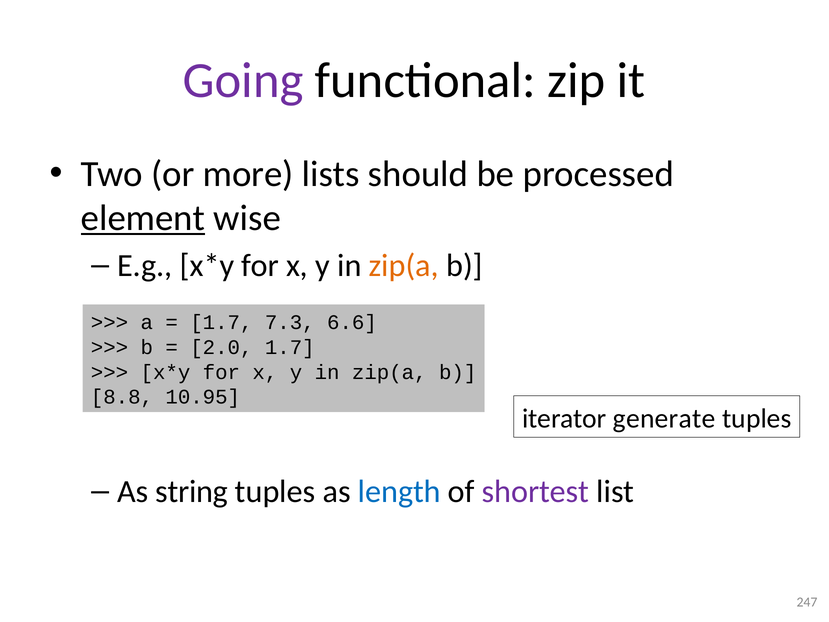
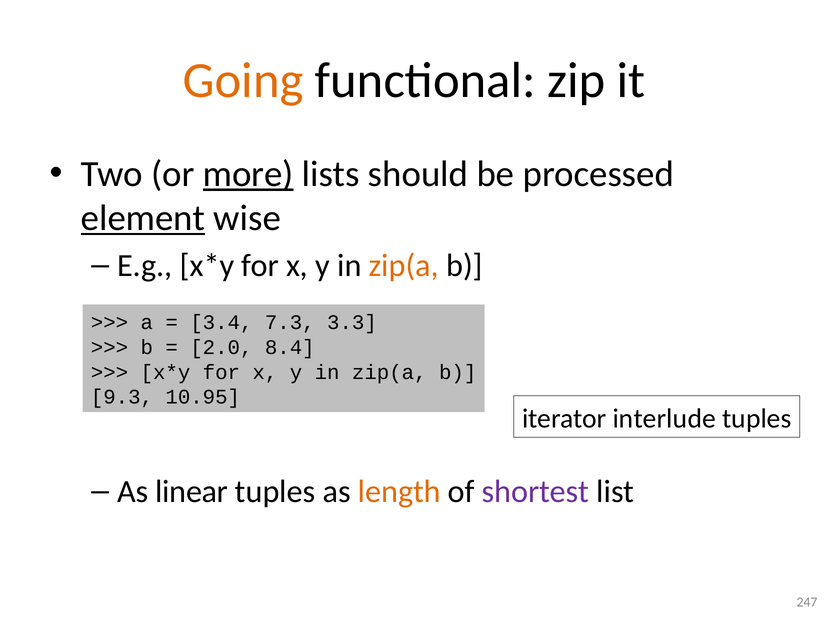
Going colour: purple -> orange (243, 80)
more underline: none -> present (248, 174)
1.7: 1.7 -> 3.4 (221, 322)
6.6: 6.6 -> 3.3 (352, 322)
2.0 1.7: 1.7 -> 8.4 (290, 347)
8.8: 8.8 -> 9.3 (122, 397)
generate: generate -> interlude (664, 418)
string: string -> linear (192, 492)
length colour: blue -> orange (399, 492)
